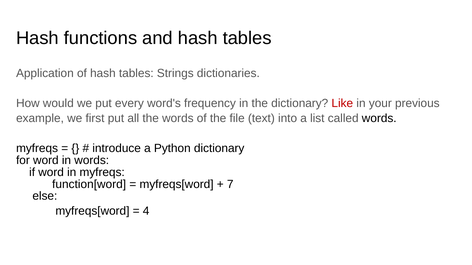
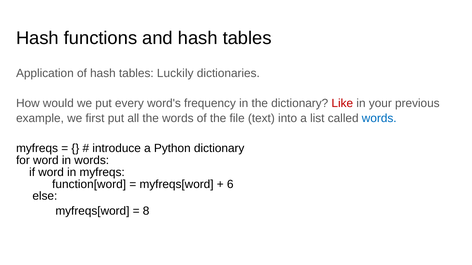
Strings: Strings -> Luckily (175, 73)
words colour: black -> blue (379, 119)
7: 7 -> 6 (230, 184)
4: 4 -> 8 (146, 211)
